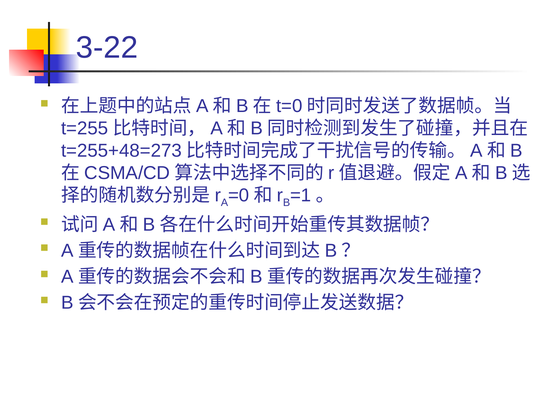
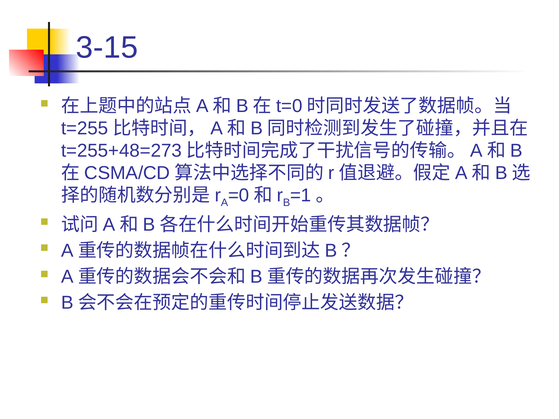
3-22: 3-22 -> 3-15 (107, 48)
